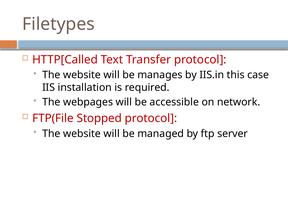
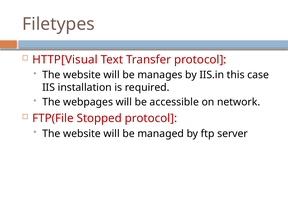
HTTP[Called: HTTP[Called -> HTTP[Visual (65, 60)
